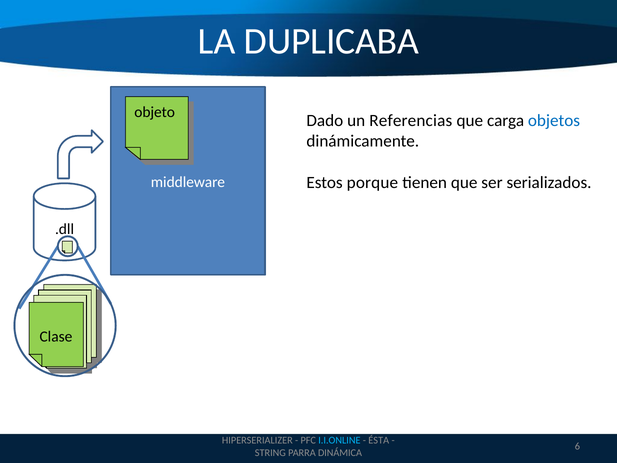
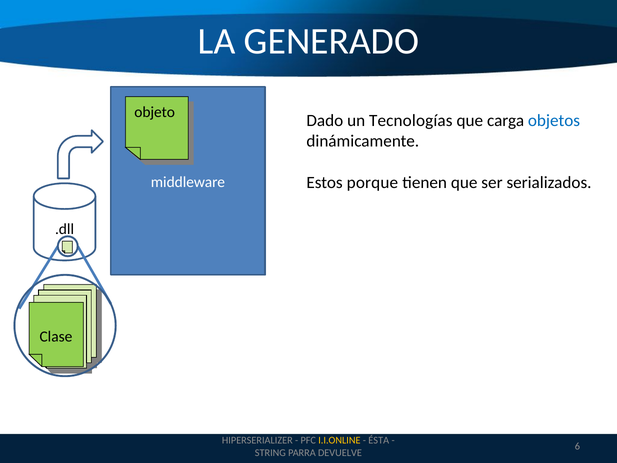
DUPLICABA: DUPLICABA -> GENERADO (331, 41)
Referencias: Referencias -> Tecnologías (411, 121)
I.I.ONLINE colour: light blue -> yellow (339, 440)
DINÁMICA: DINÁMICA -> DEVUELVE (340, 452)
